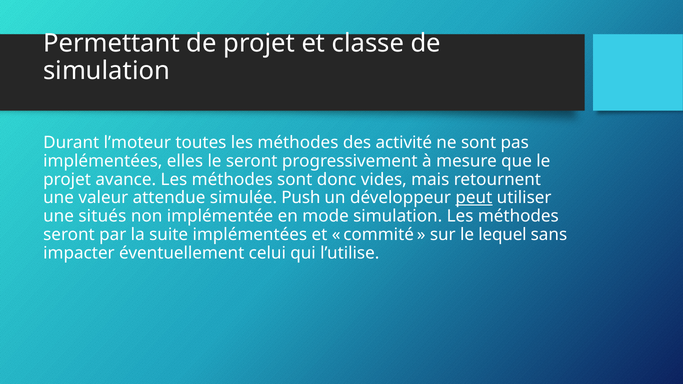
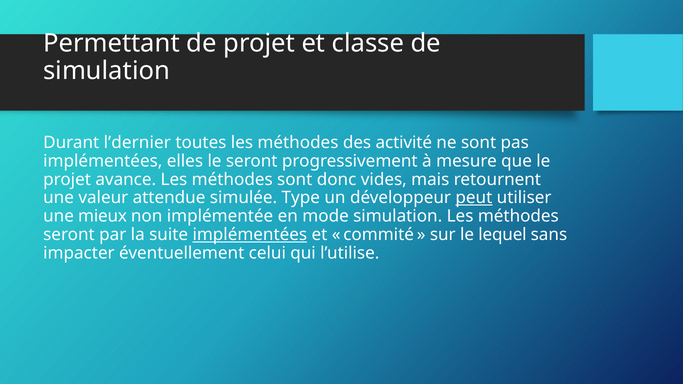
l’moteur: l’moteur -> l’dernier (137, 143)
Push: Push -> Type (301, 198)
situés: situés -> mieux (103, 216)
implémentées underline: none -> present (250, 235)
